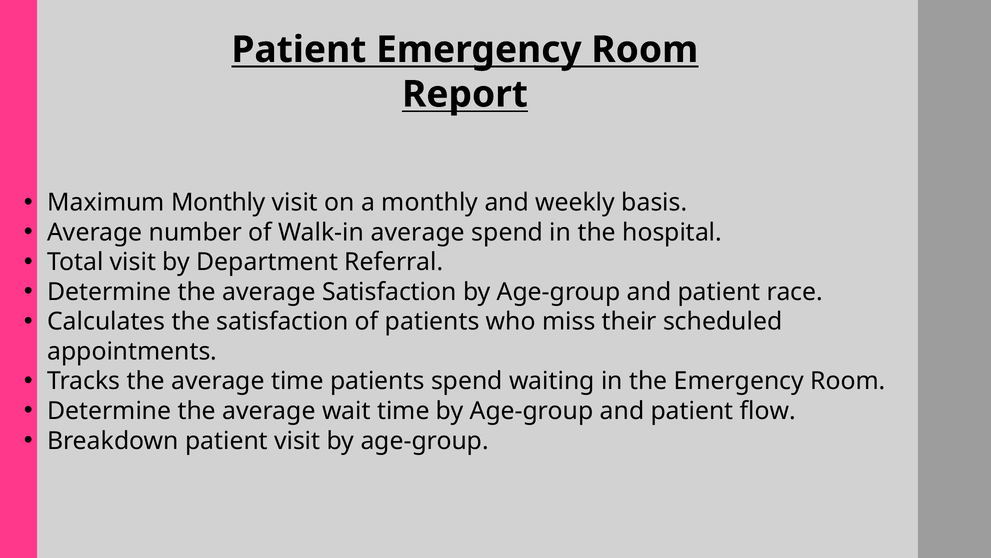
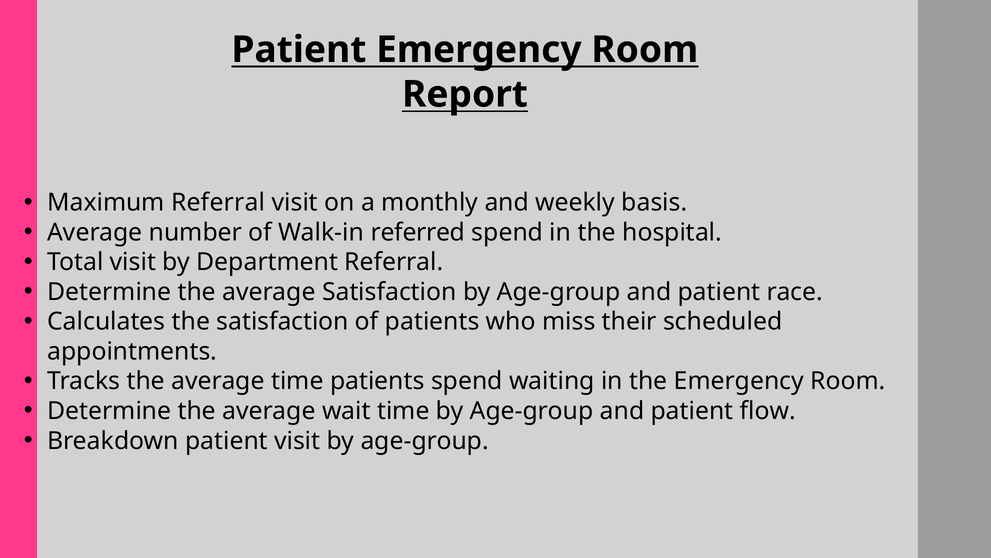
Maximum Monthly: Monthly -> Referral (218, 203)
Walk-in average: average -> referred (418, 232)
